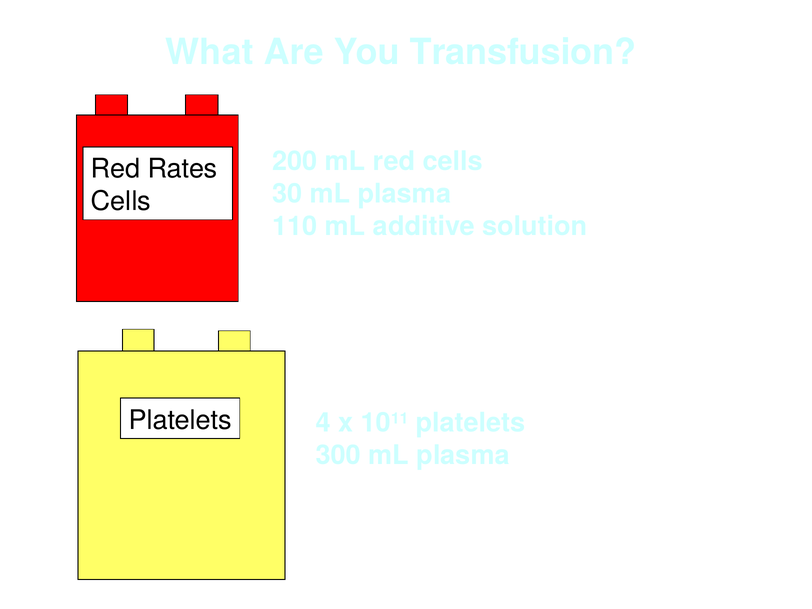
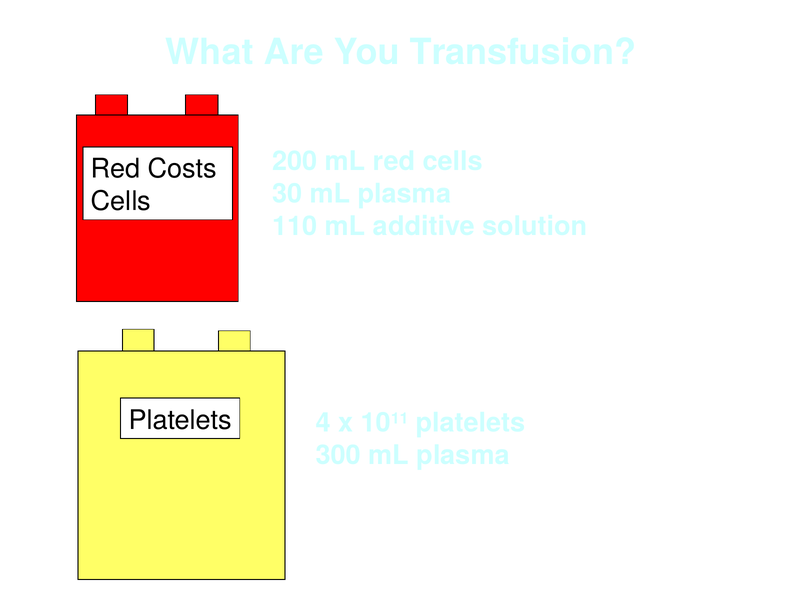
Rates: Rates -> Costs (182, 169)
